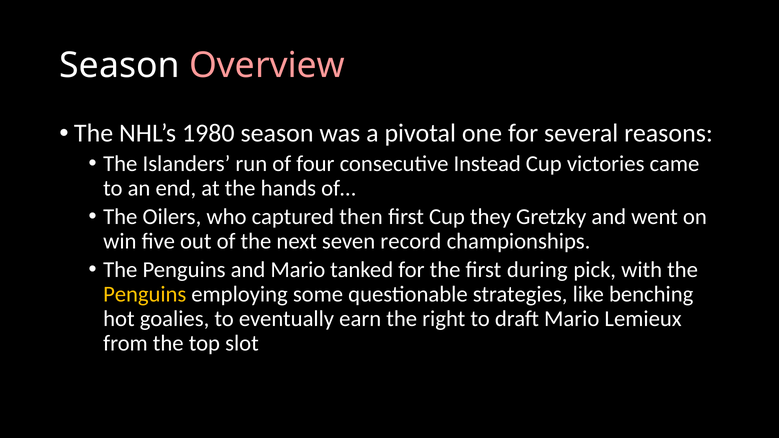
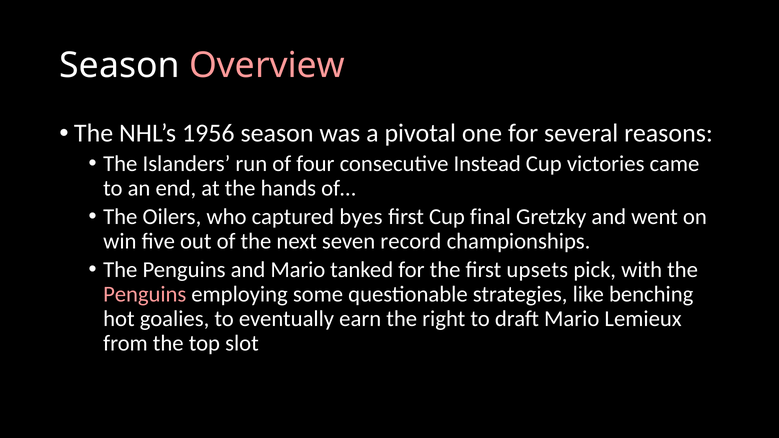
1980: 1980 -> 1956 (208, 133)
then: then -> byes (361, 217)
they: they -> final (490, 217)
during: during -> upsets (537, 270)
Penguins colour: yellow -> pink (145, 294)
